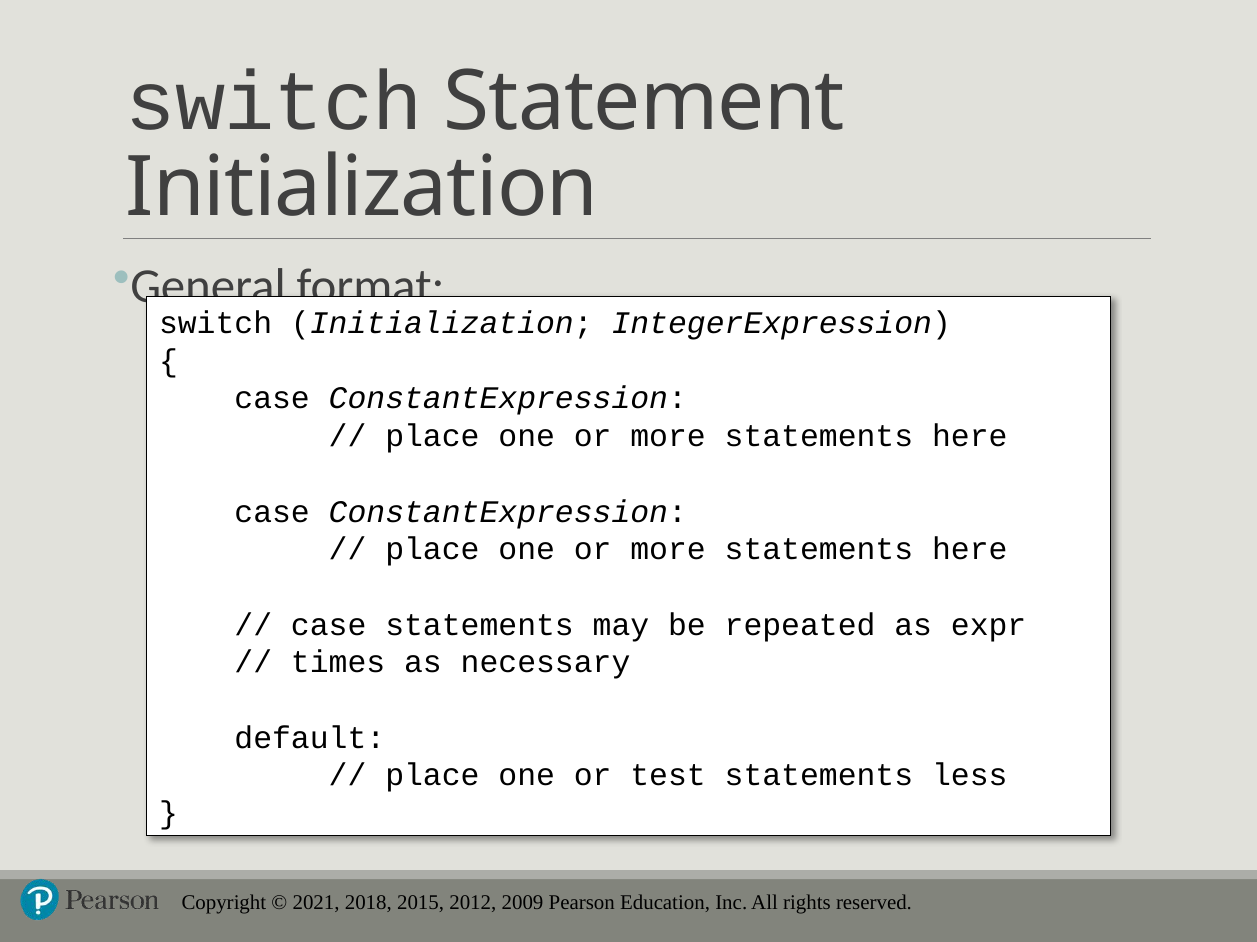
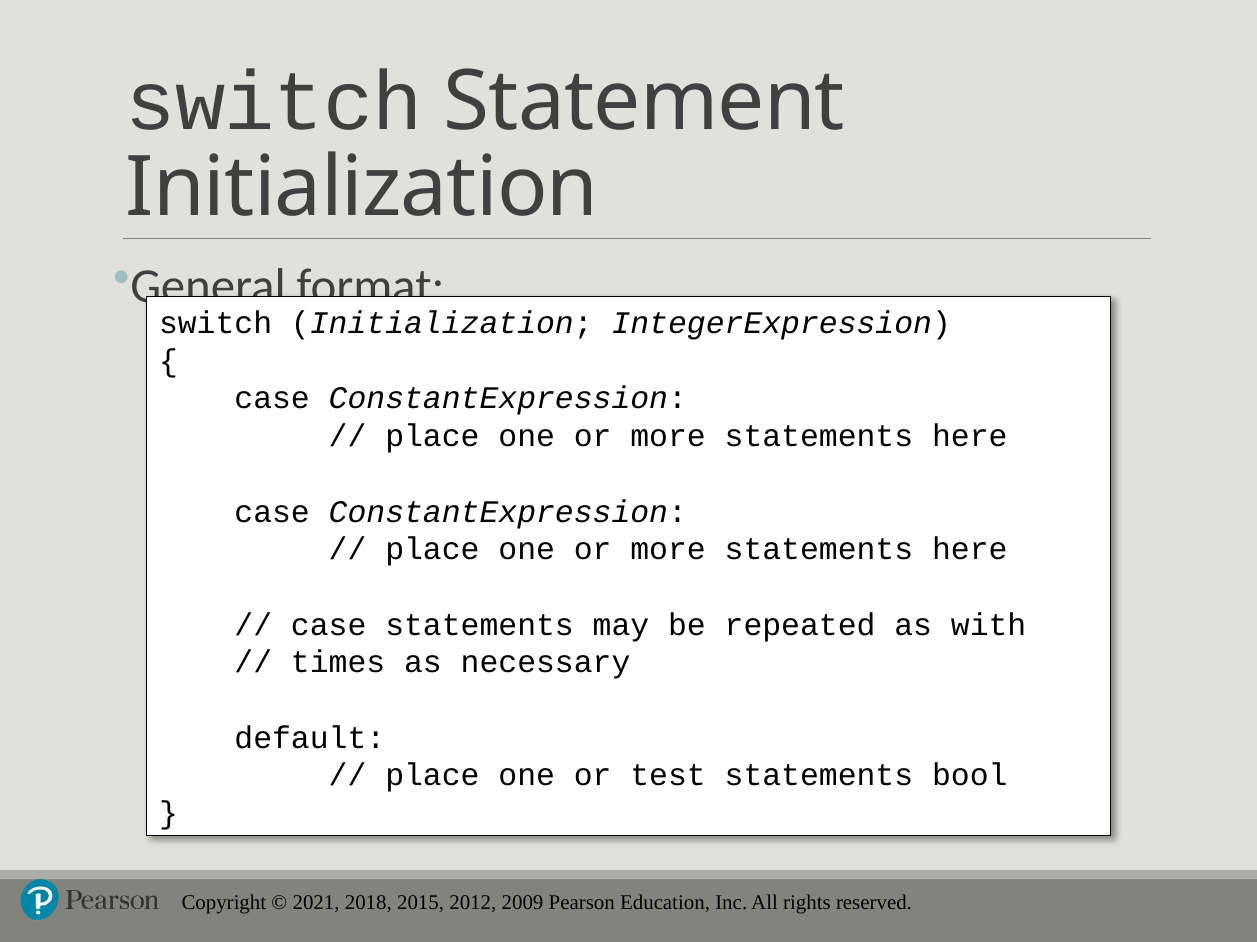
expr: expr -> with (989, 625)
less: less -> bool (970, 776)
